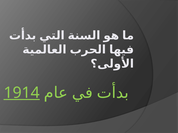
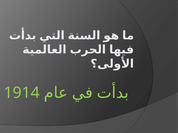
1914 underline: present -> none (22, 93)
